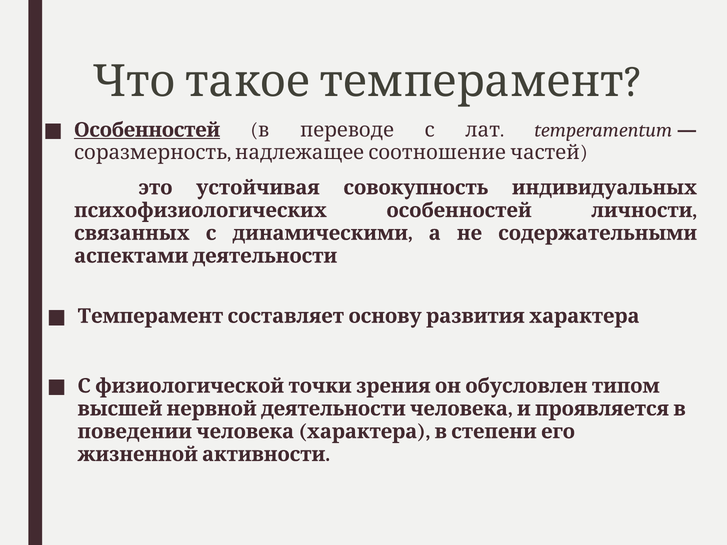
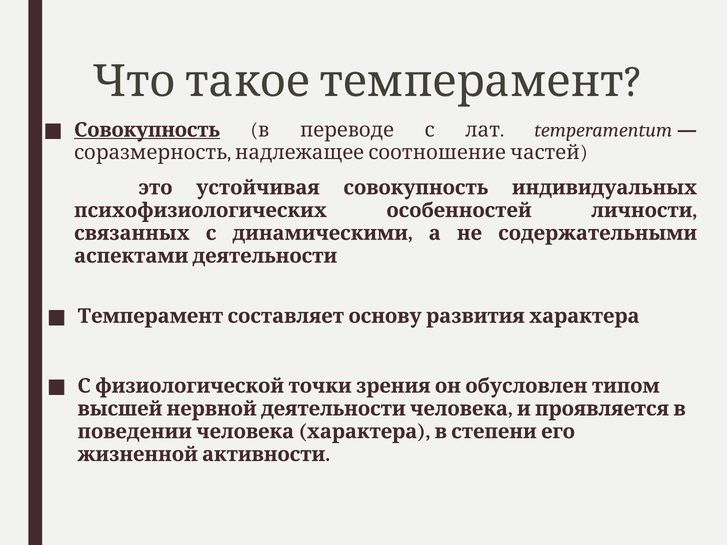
Особенностей: Особенностей -> Совокупность (147, 130)
